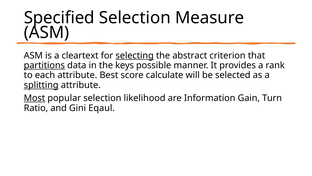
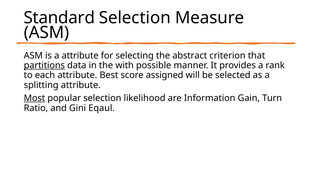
Specified: Specified -> Standard (59, 18)
a cleartext: cleartext -> attribute (80, 55)
selecting underline: present -> none (135, 55)
keys: keys -> with (125, 65)
calculate: calculate -> assigned (165, 75)
splitting underline: present -> none (41, 85)
